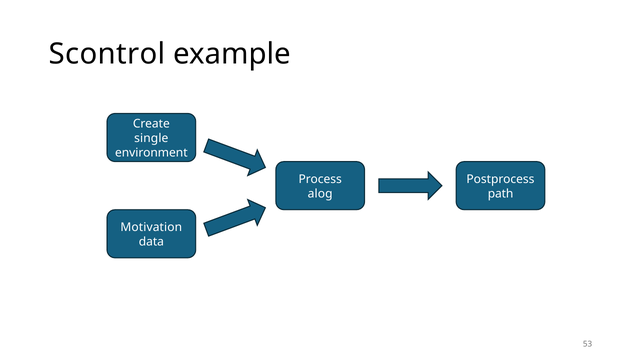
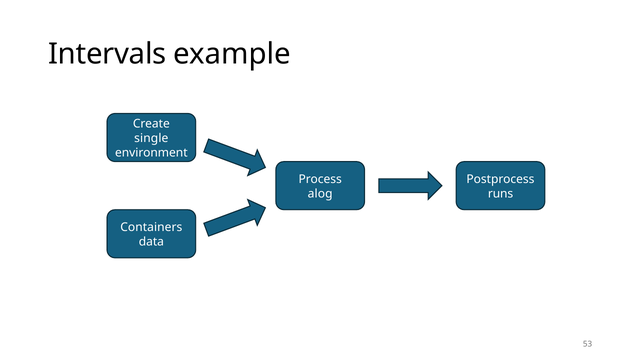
Scontrol: Scontrol -> Intervals (107, 54)
path: path -> runs (501, 193)
Motivation: Motivation -> Containers (151, 227)
